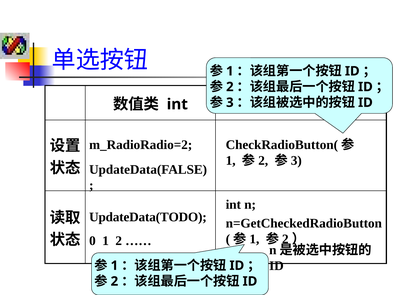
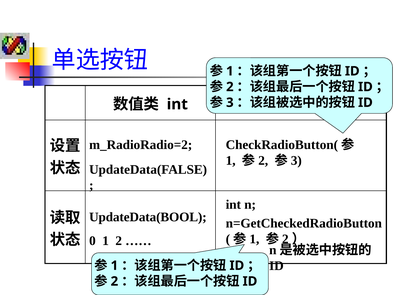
UpdateData(TODO: UpdateData(TODO -> UpdateData(BOOL (148, 217)
